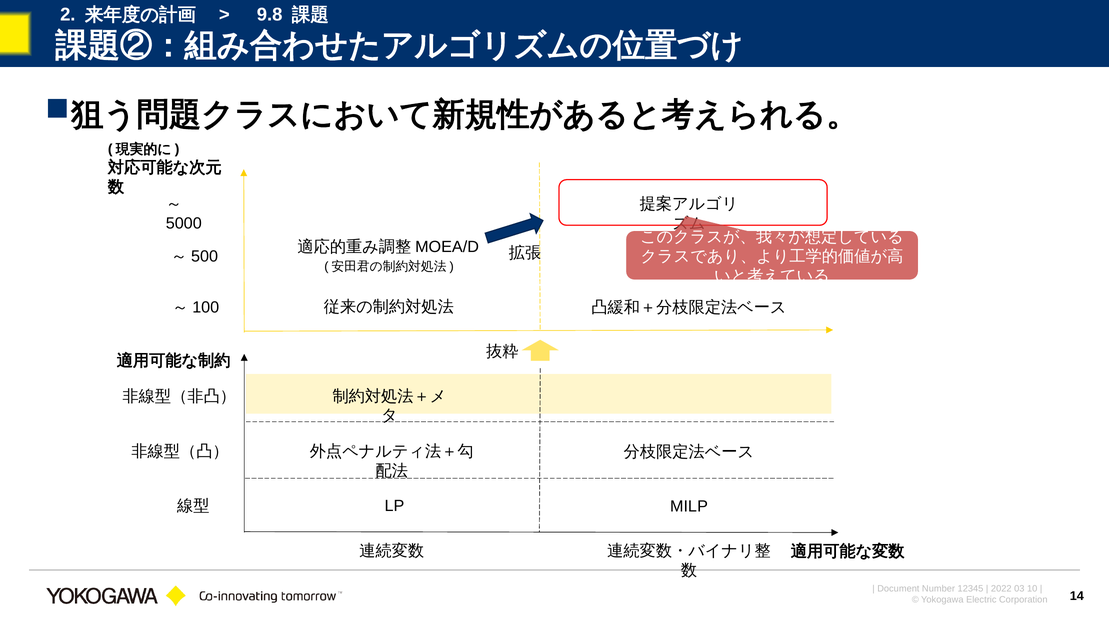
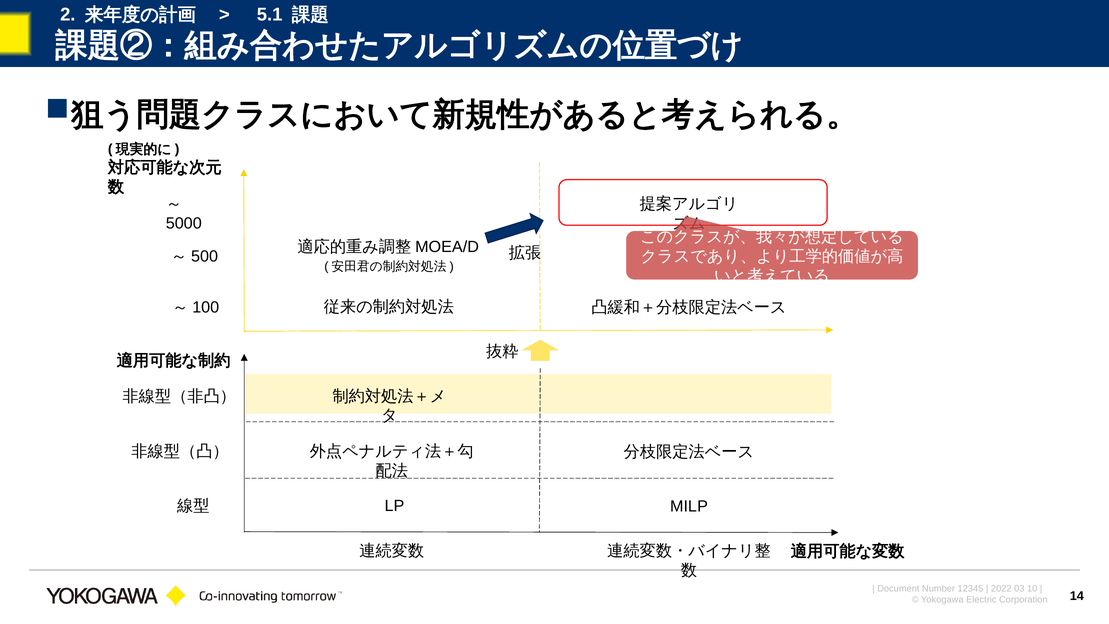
9.8: 9.8 -> 5.1 (270, 15)
